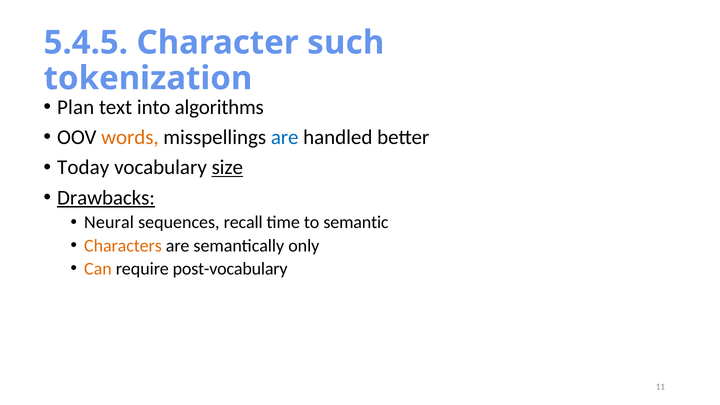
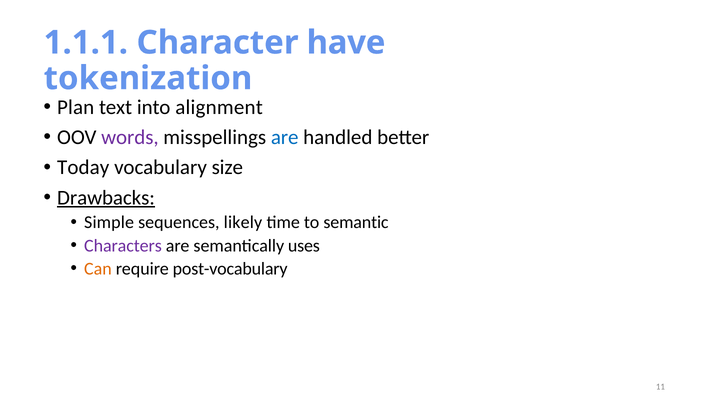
5.4.5: 5.4.5 -> 1.1.1 (86, 43)
such: such -> have (346, 43)
algorithms: algorithms -> alignment (219, 107)
words colour: orange -> purple (130, 137)
size underline: present -> none (227, 167)
Neural: Neural -> Simple (109, 222)
recall: recall -> likely (243, 222)
Characters colour: orange -> purple (123, 246)
only: only -> uses (304, 246)
